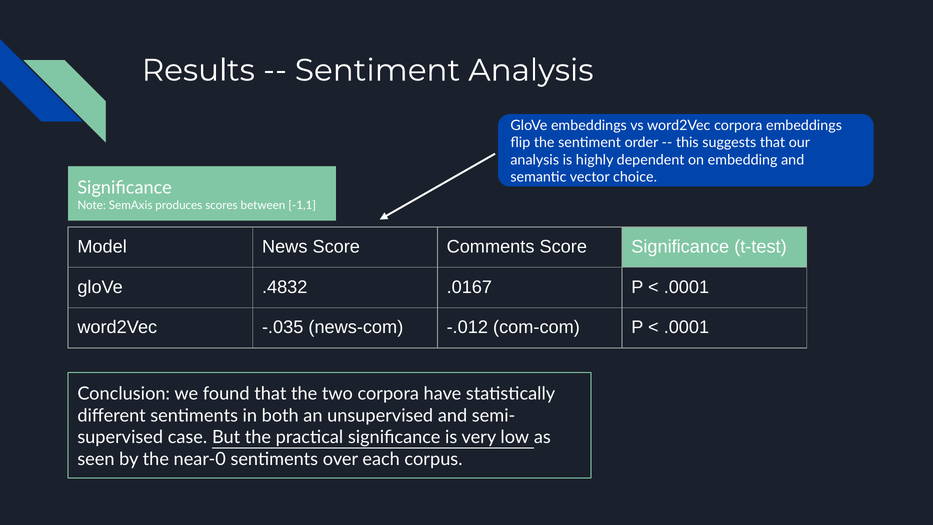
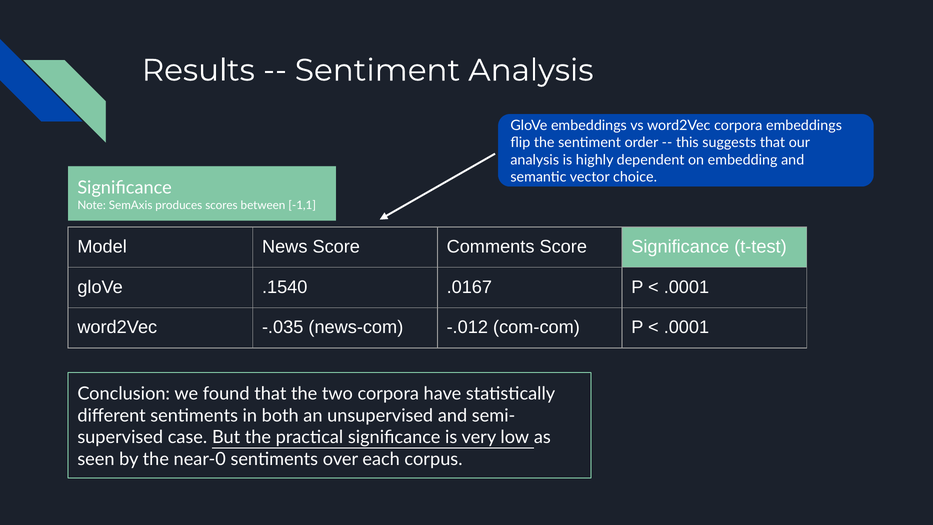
.4832: .4832 -> .1540 (285, 287)
